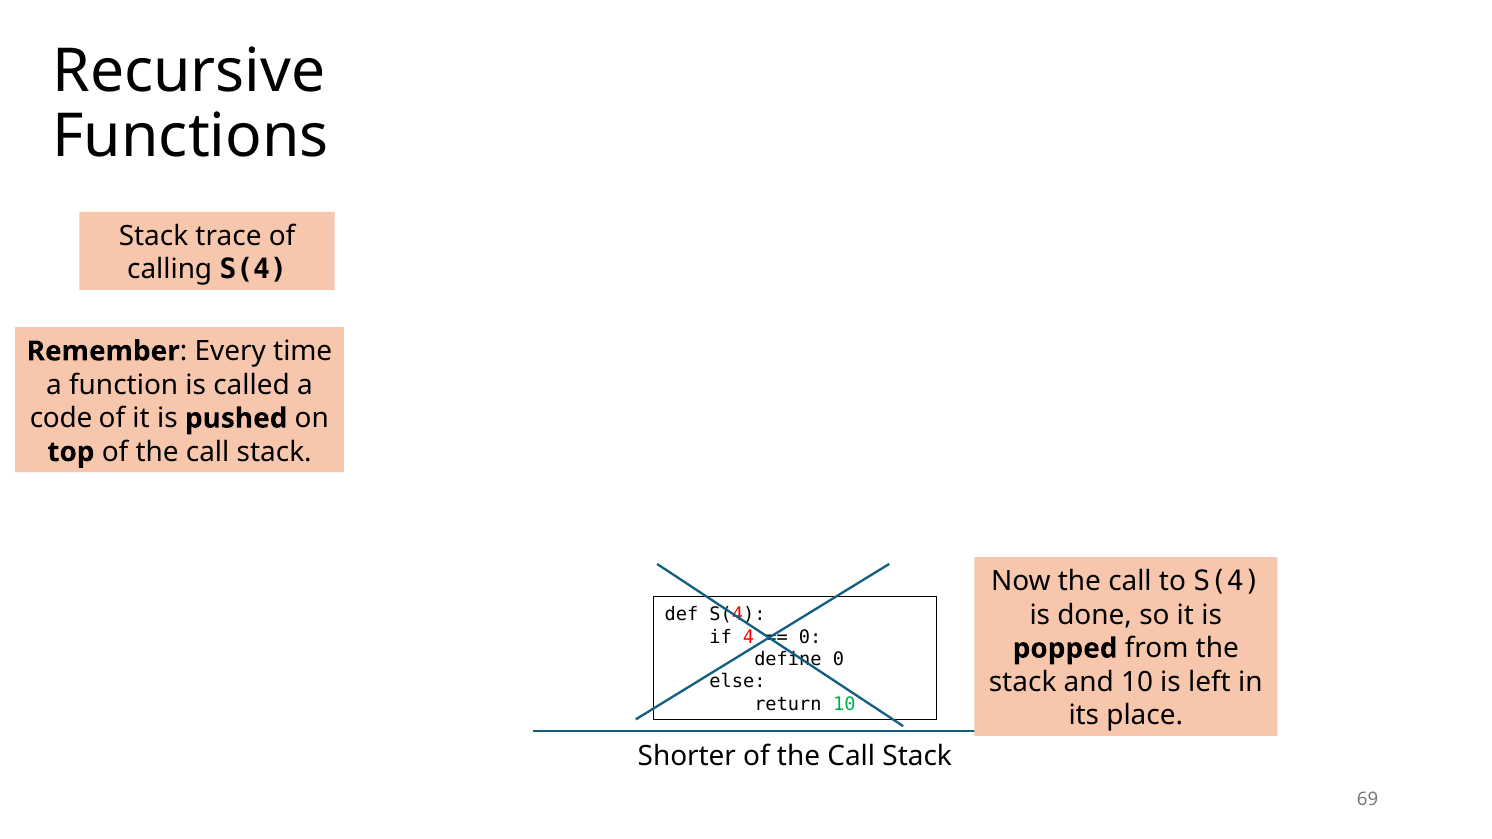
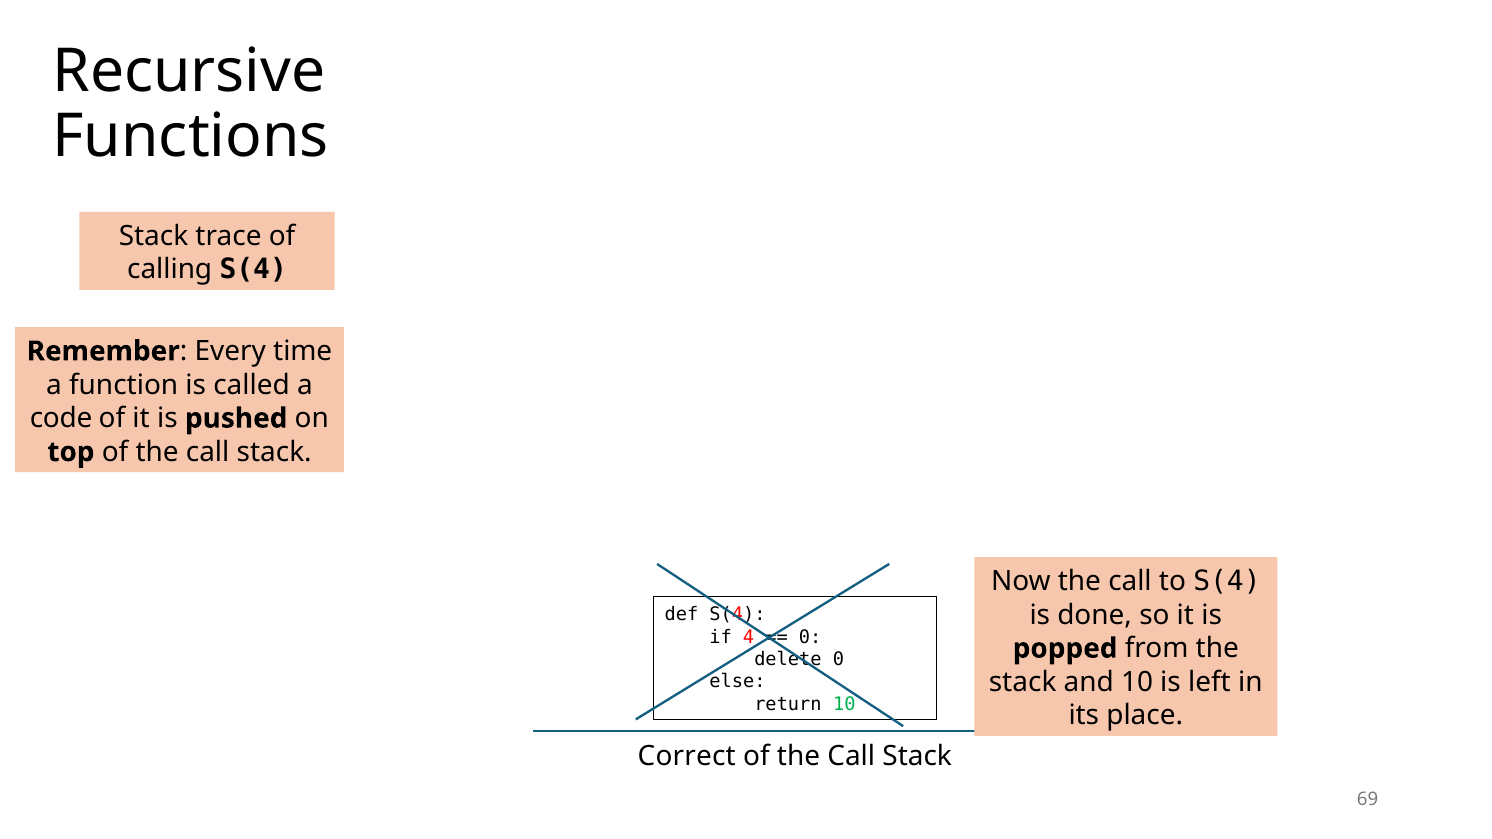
define: define -> delete (788, 660)
Shorter: Shorter -> Correct (687, 757)
